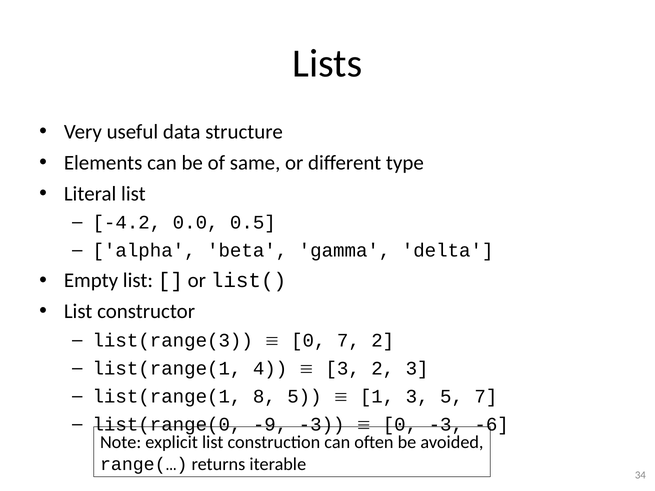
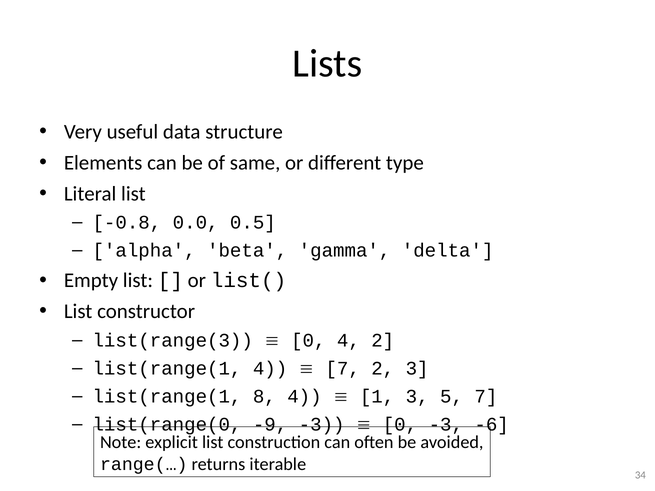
-4.2: -4.2 -> -0.8 (127, 223)
0 7: 7 -> 4 (348, 341)
3: 3 -> 7 (343, 369)
8 5: 5 -> 4 (304, 397)
